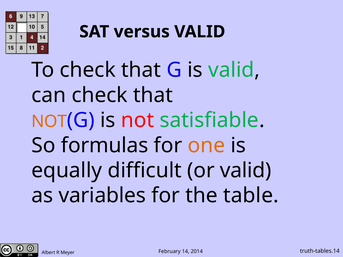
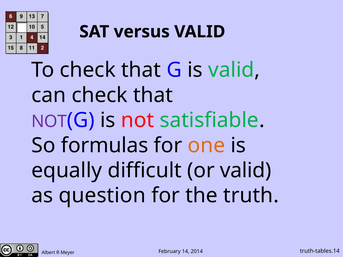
NOT colour: orange -> purple (49, 122)
variables: variables -> question (102, 196)
table: table -> truth (251, 196)
